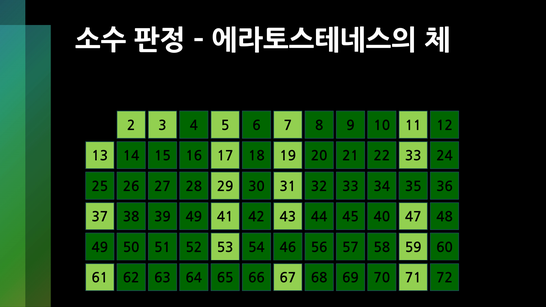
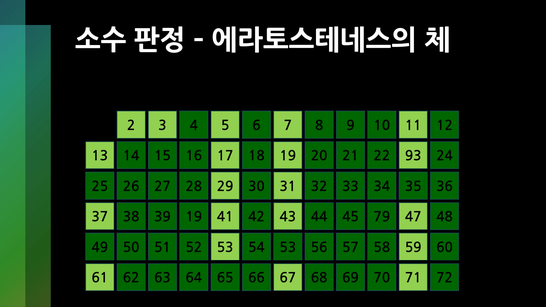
22 33: 33 -> 93 (413, 156)
39 49: 49 -> 19 (194, 217)
40: 40 -> 79 (382, 217)
54 46: 46 -> 53 (288, 248)
